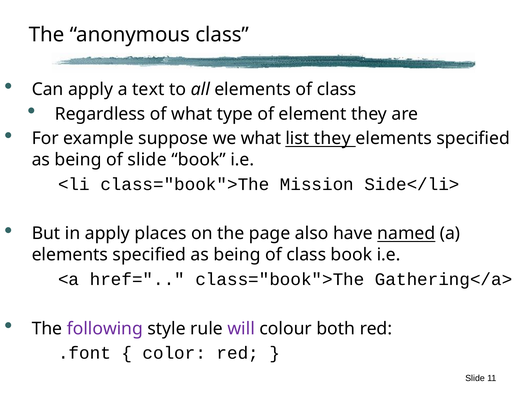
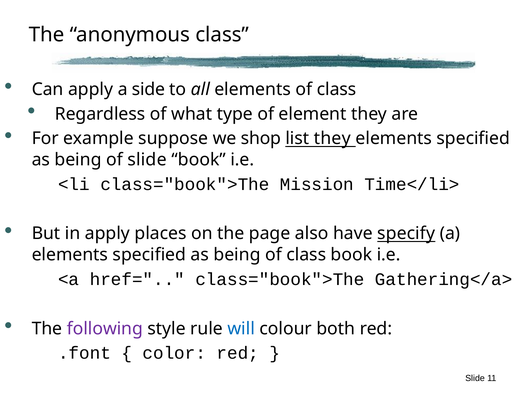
text: text -> side (149, 89)
we what: what -> shop (261, 138)
Side</li>: Side</li> -> Time</li> (412, 184)
named: named -> specify (406, 234)
will colour: purple -> blue (241, 329)
